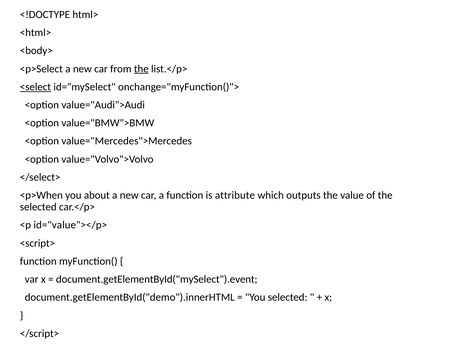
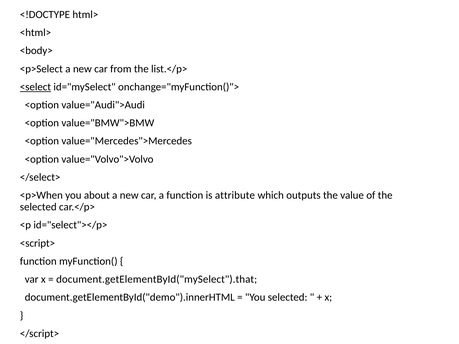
the underline: present -> none (141, 69)
id="value"></p>: id="value"></p> -> id="select"></p> (70, 225)
document.getElementById("mySelect").event: document.getElementById("mySelect").event -> document.getElementById("mySelect").that (157, 280)
